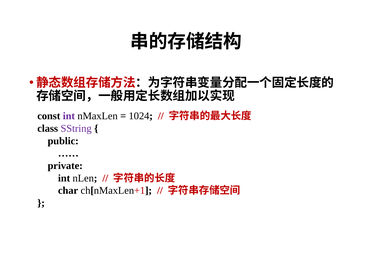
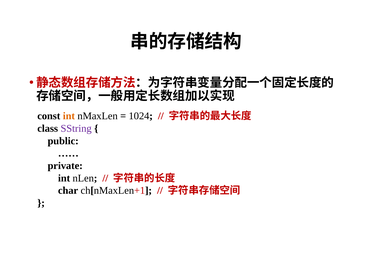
int colour: purple -> orange (69, 116)
